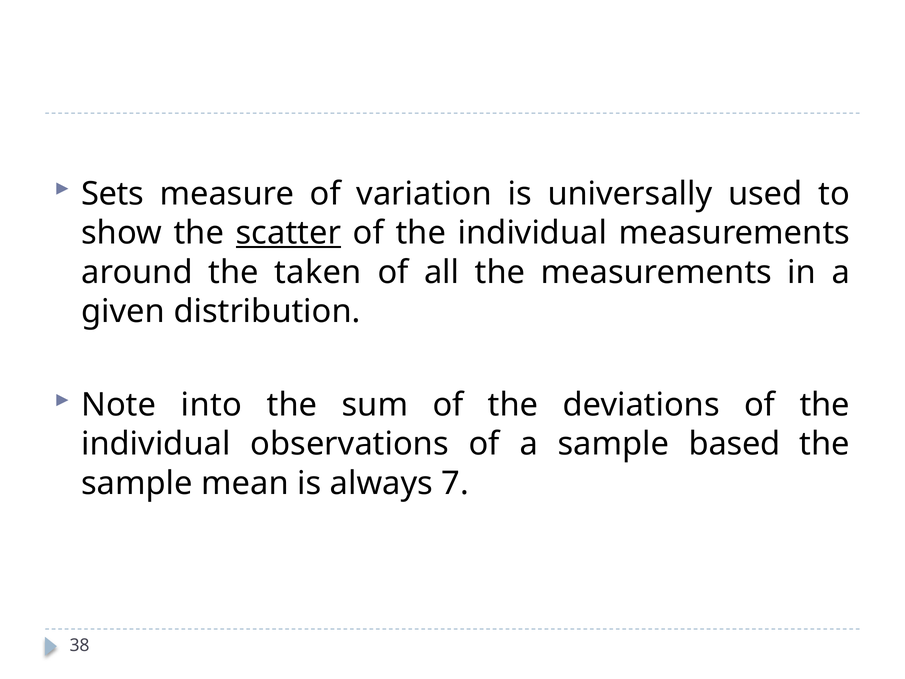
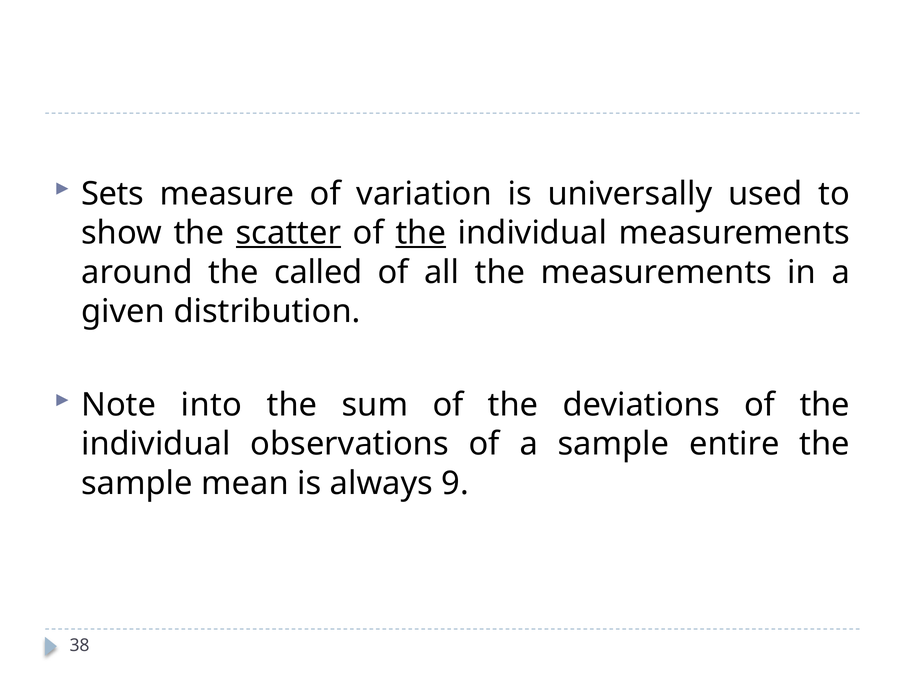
the underline: none -> present (421, 233)
taken: taken -> called (318, 272)
based: based -> entire (734, 444)
7: 7 -> 9 (455, 483)
